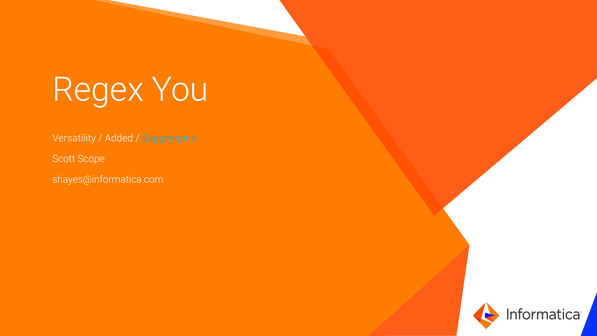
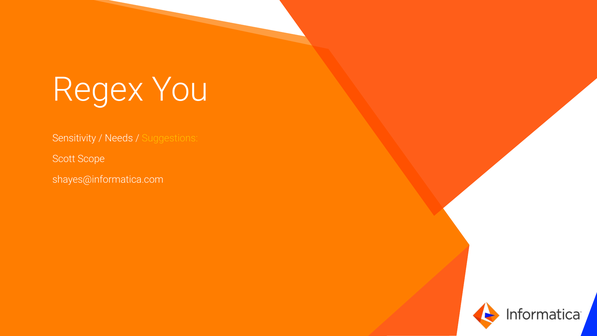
Versatility: Versatility -> Sensitivity (74, 138)
Added: Added -> Needs (119, 138)
Suggestions colour: light blue -> yellow (170, 138)
